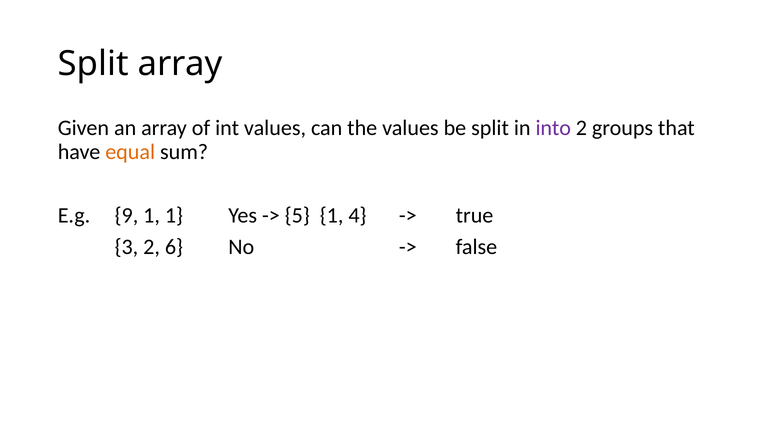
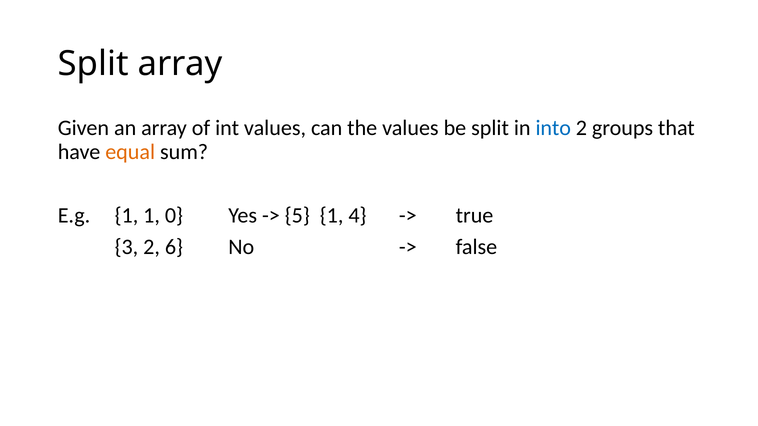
into colour: purple -> blue (553, 128)
E.g 9: 9 -> 1 (126, 216)
1 1: 1 -> 0 (174, 216)
